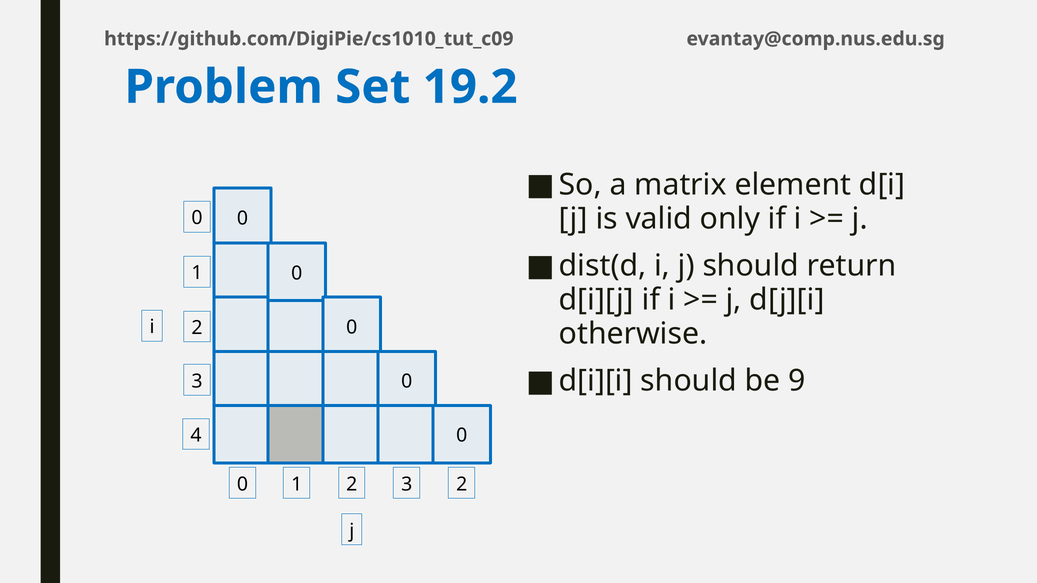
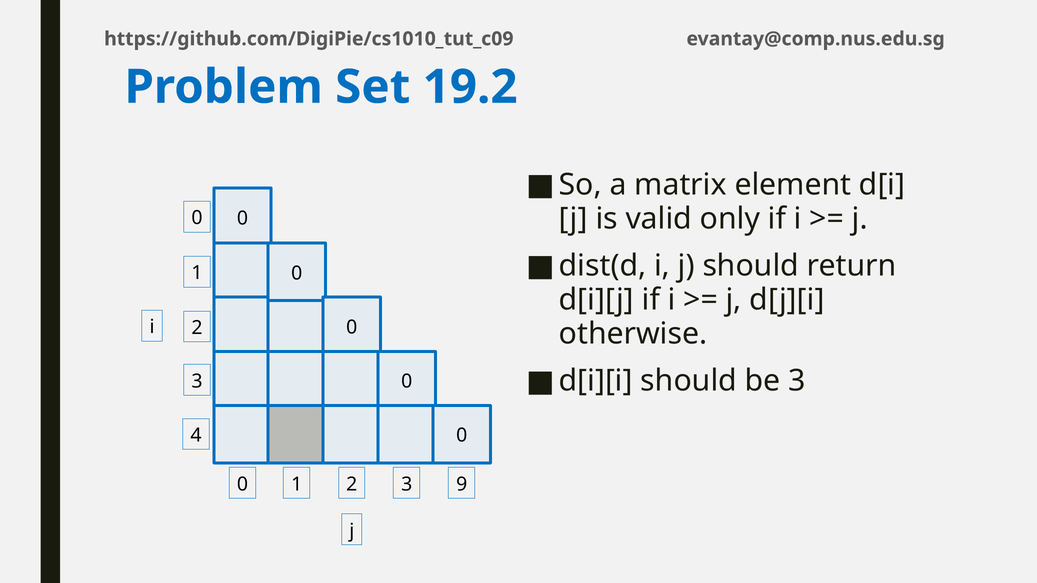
be 9: 9 -> 3 (797, 381)
3 2: 2 -> 9 (462, 484)
